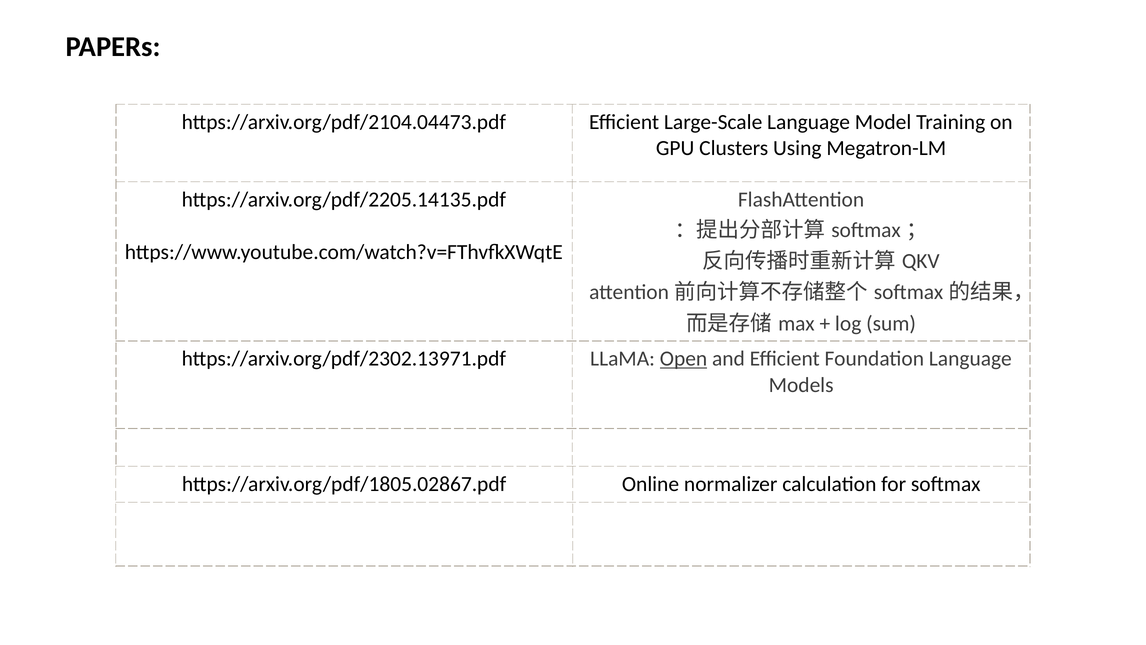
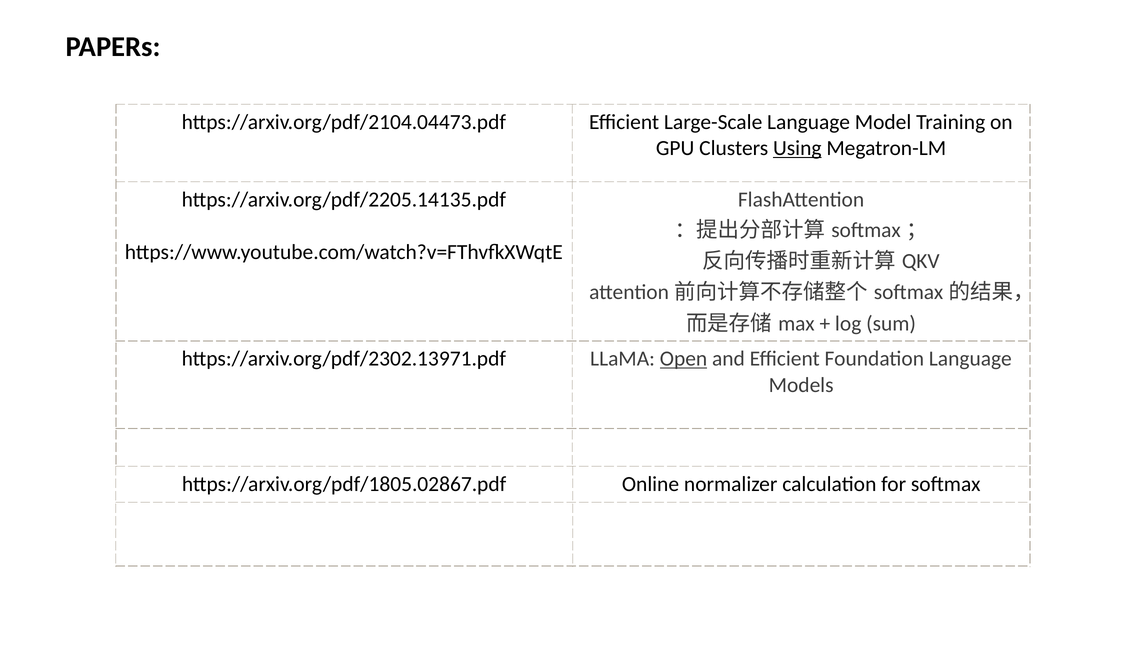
Using underline: none -> present (797, 148)
